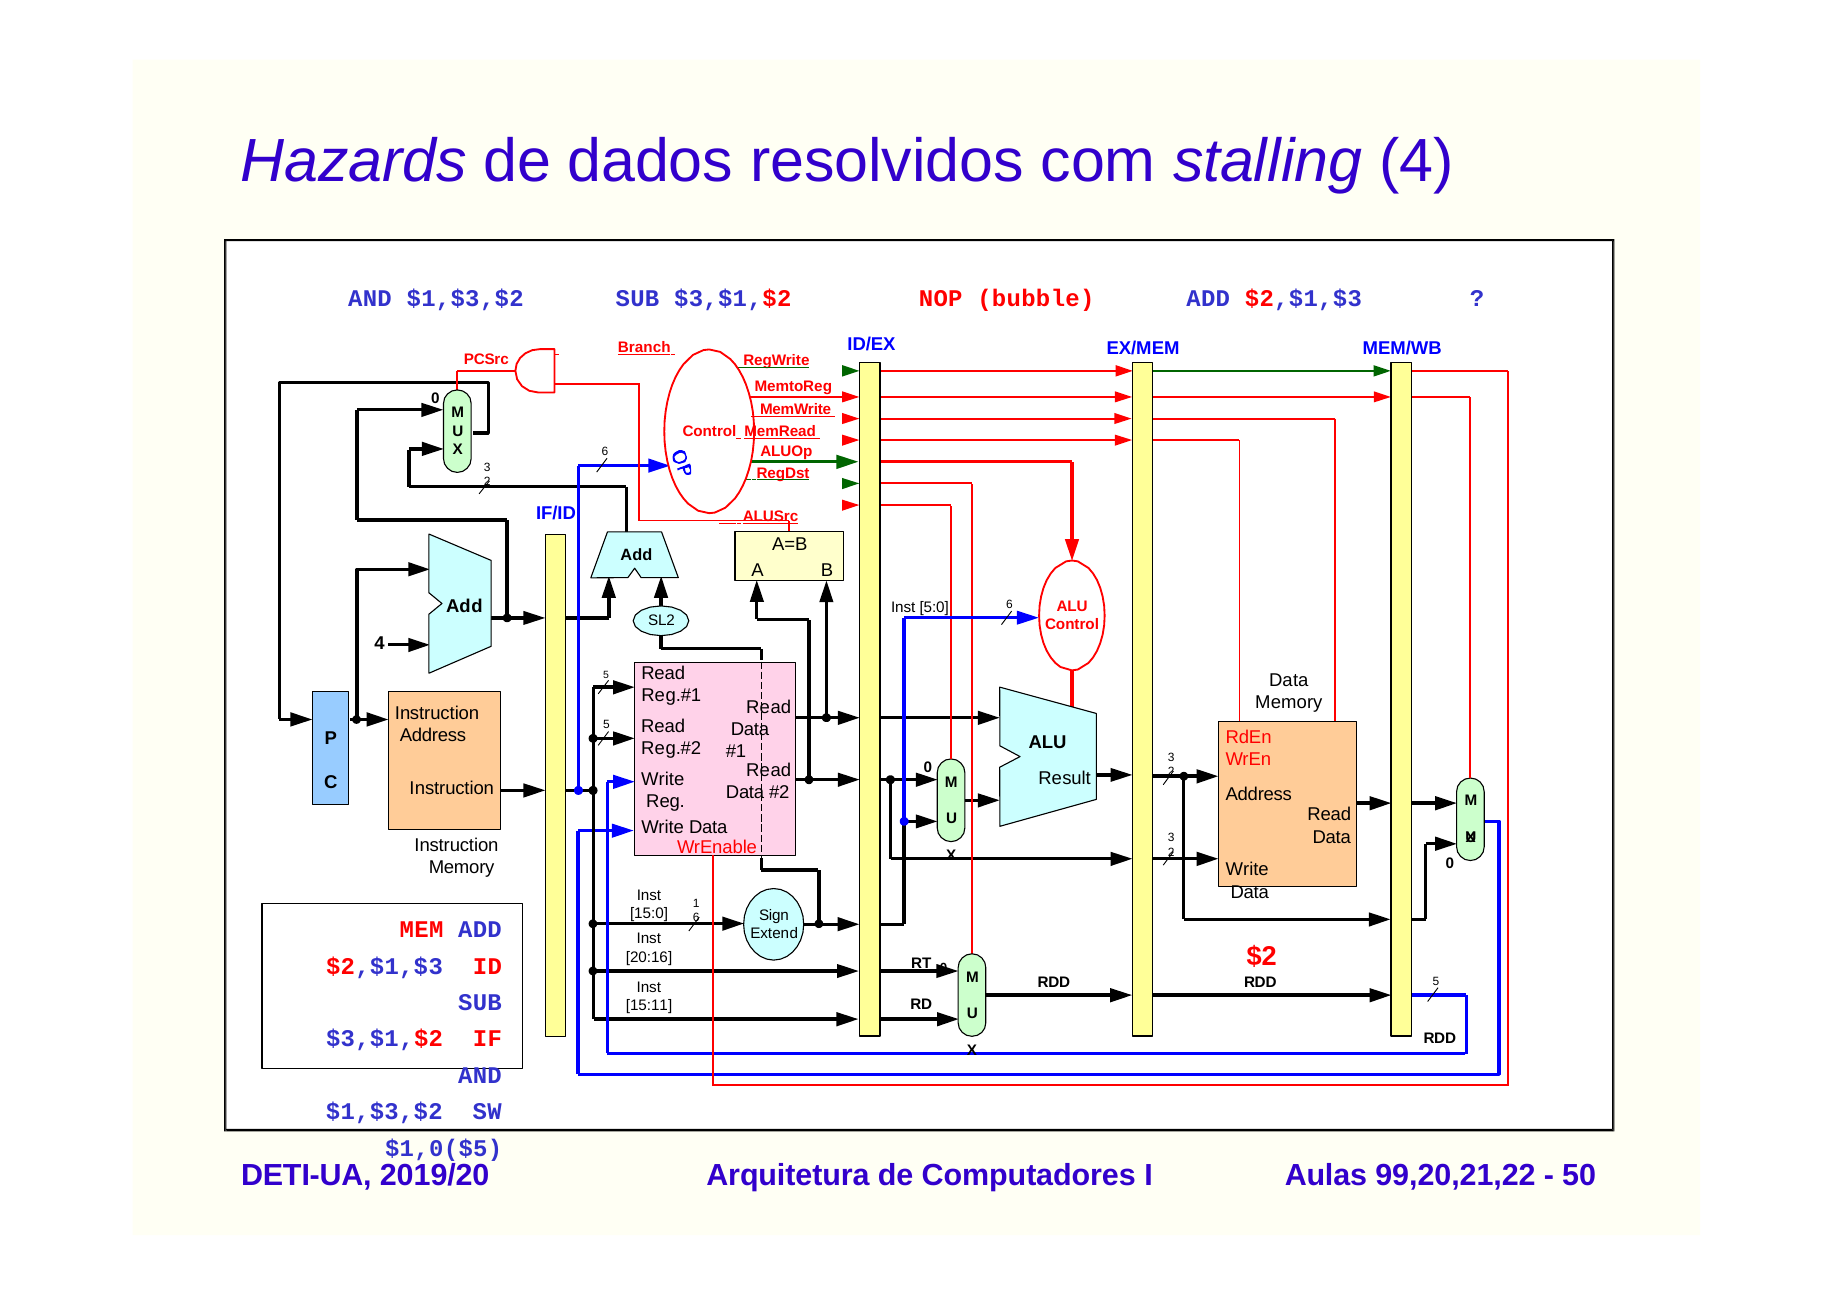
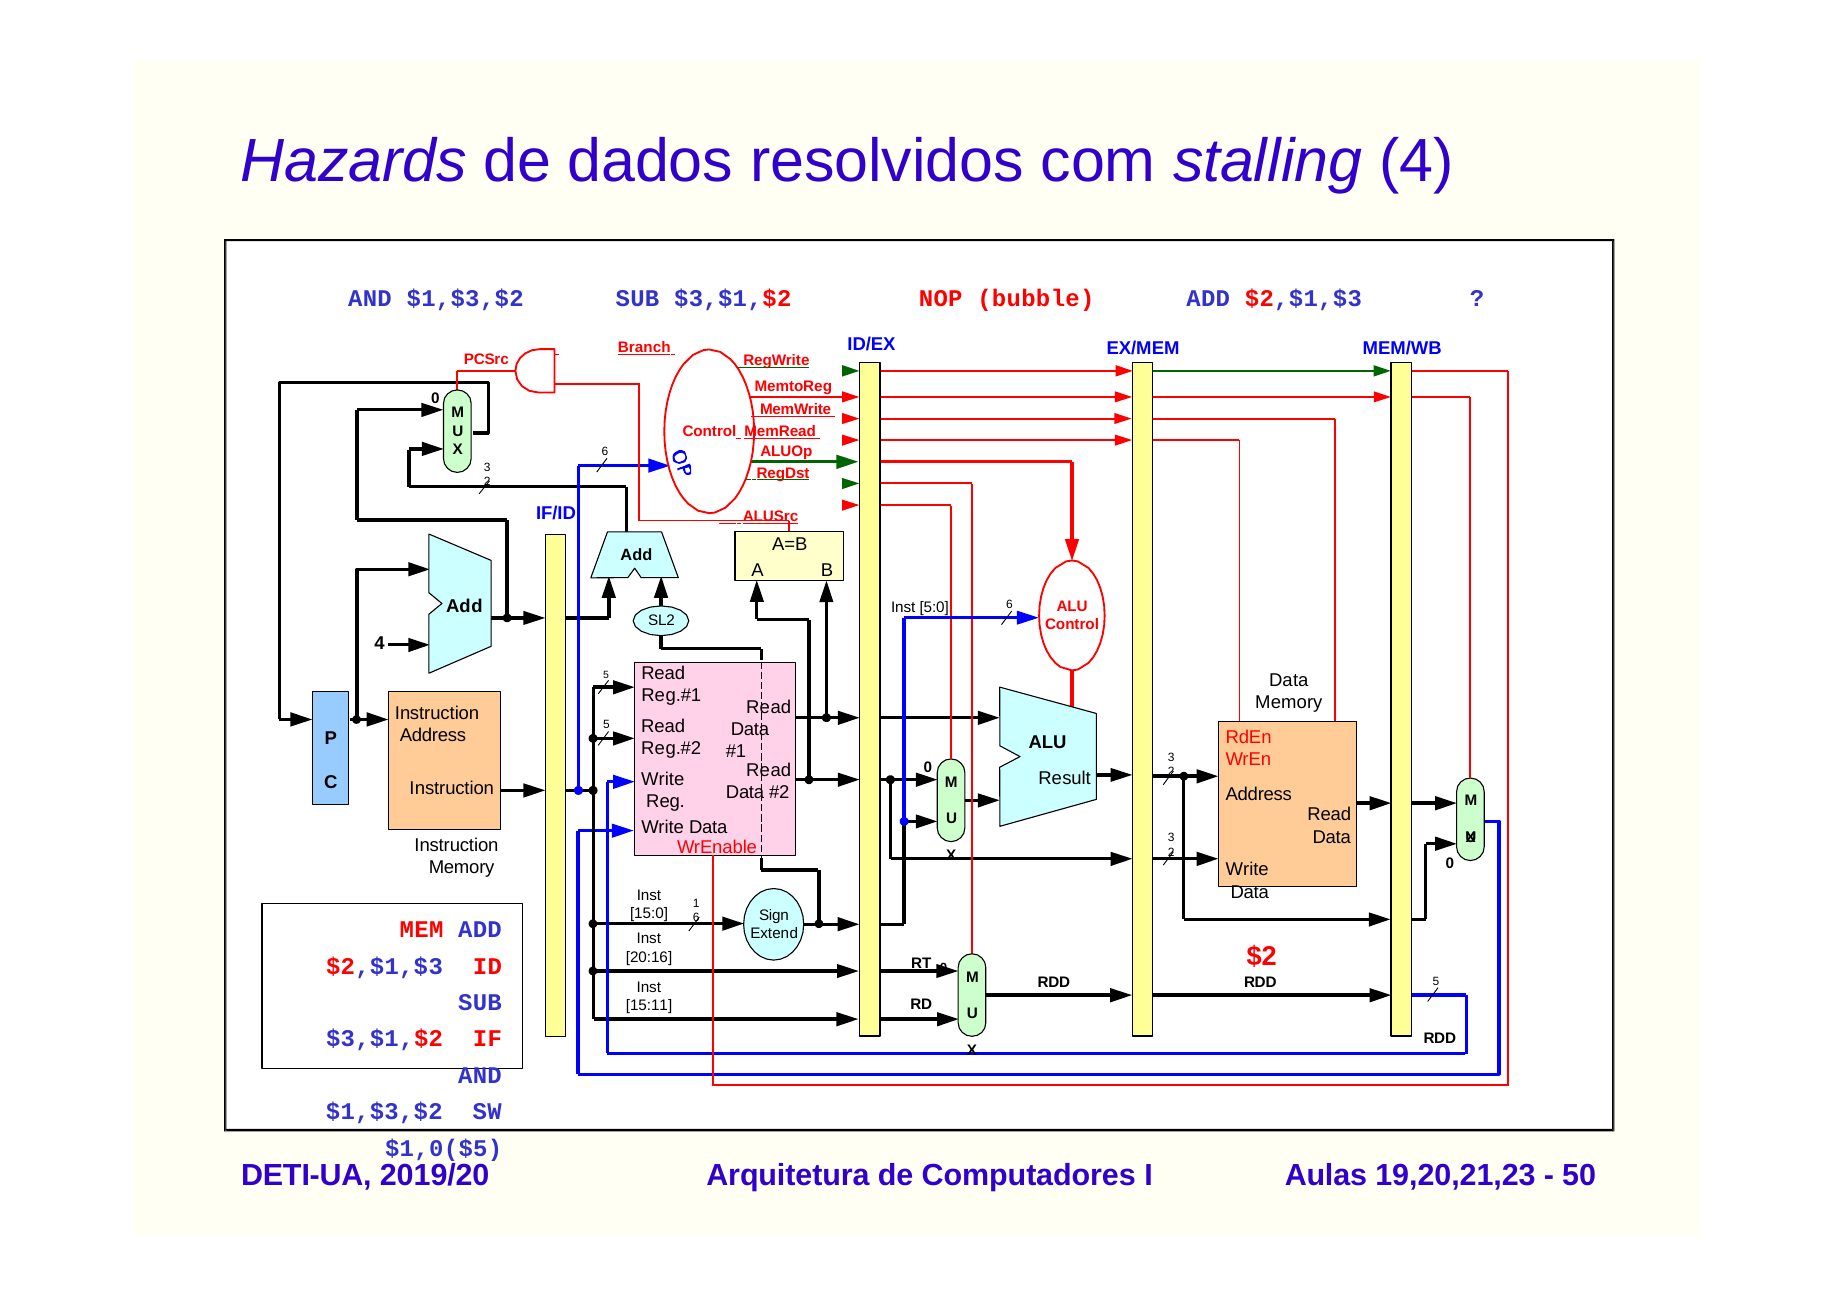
99,20,21,22: 99,20,21,22 -> 19,20,21,23 (1455, 1176)
